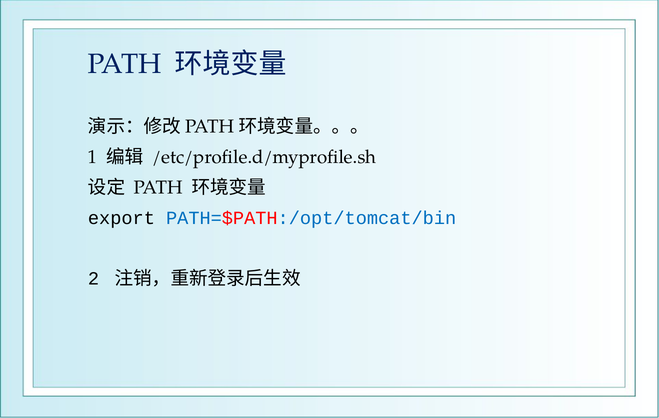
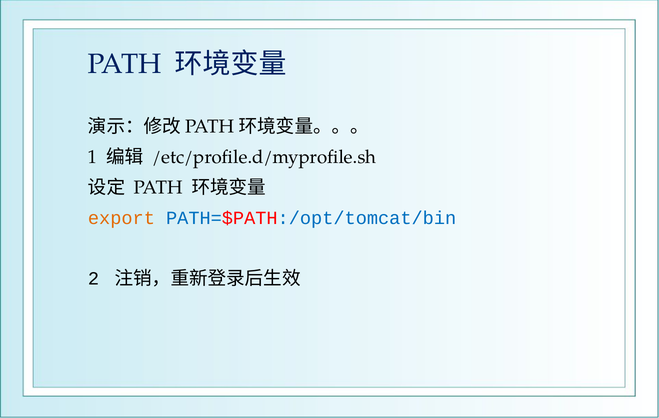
export colour: black -> orange (121, 218)
